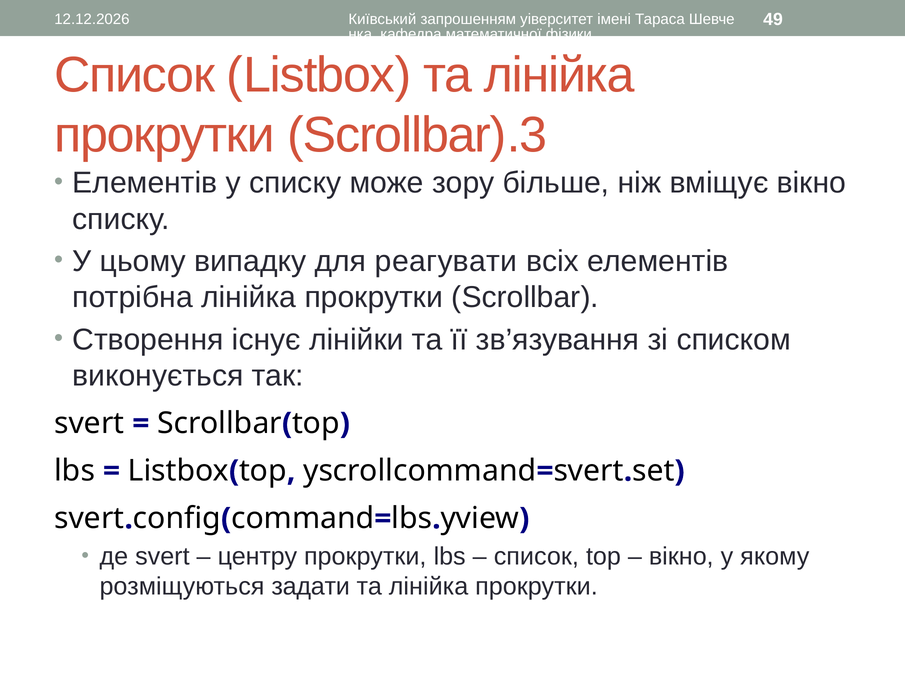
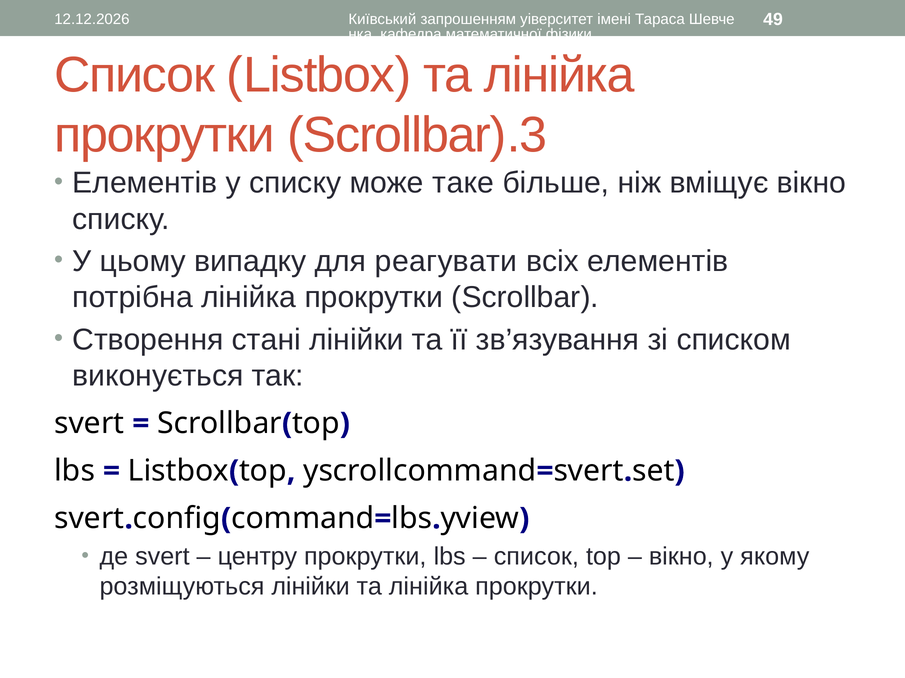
зору: зору -> таке (463, 183)
існує: існує -> стані (266, 340)
розміщуються задати: задати -> лінійки (311, 587)
